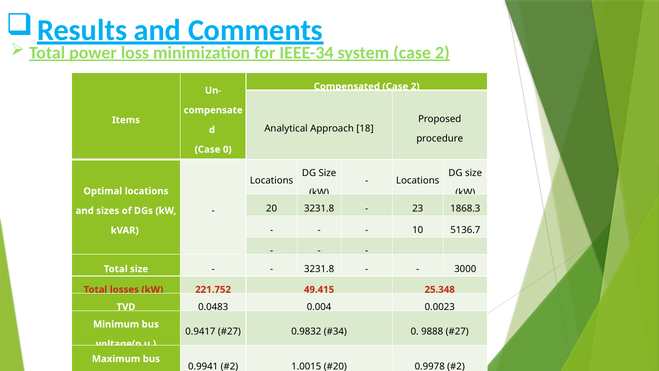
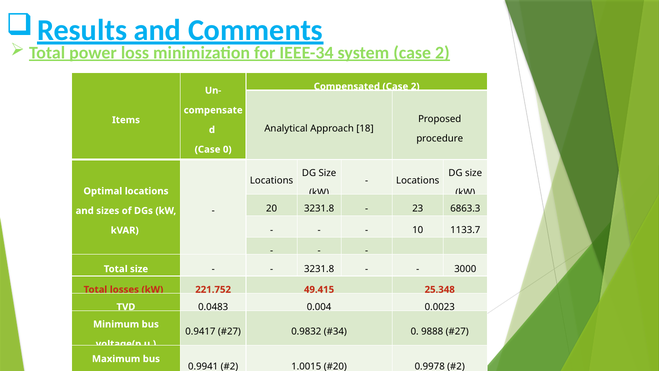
1868.3: 1868.3 -> 6863.3 (465, 209)
5136.7: 5136.7 -> 1133.7 (465, 230)
